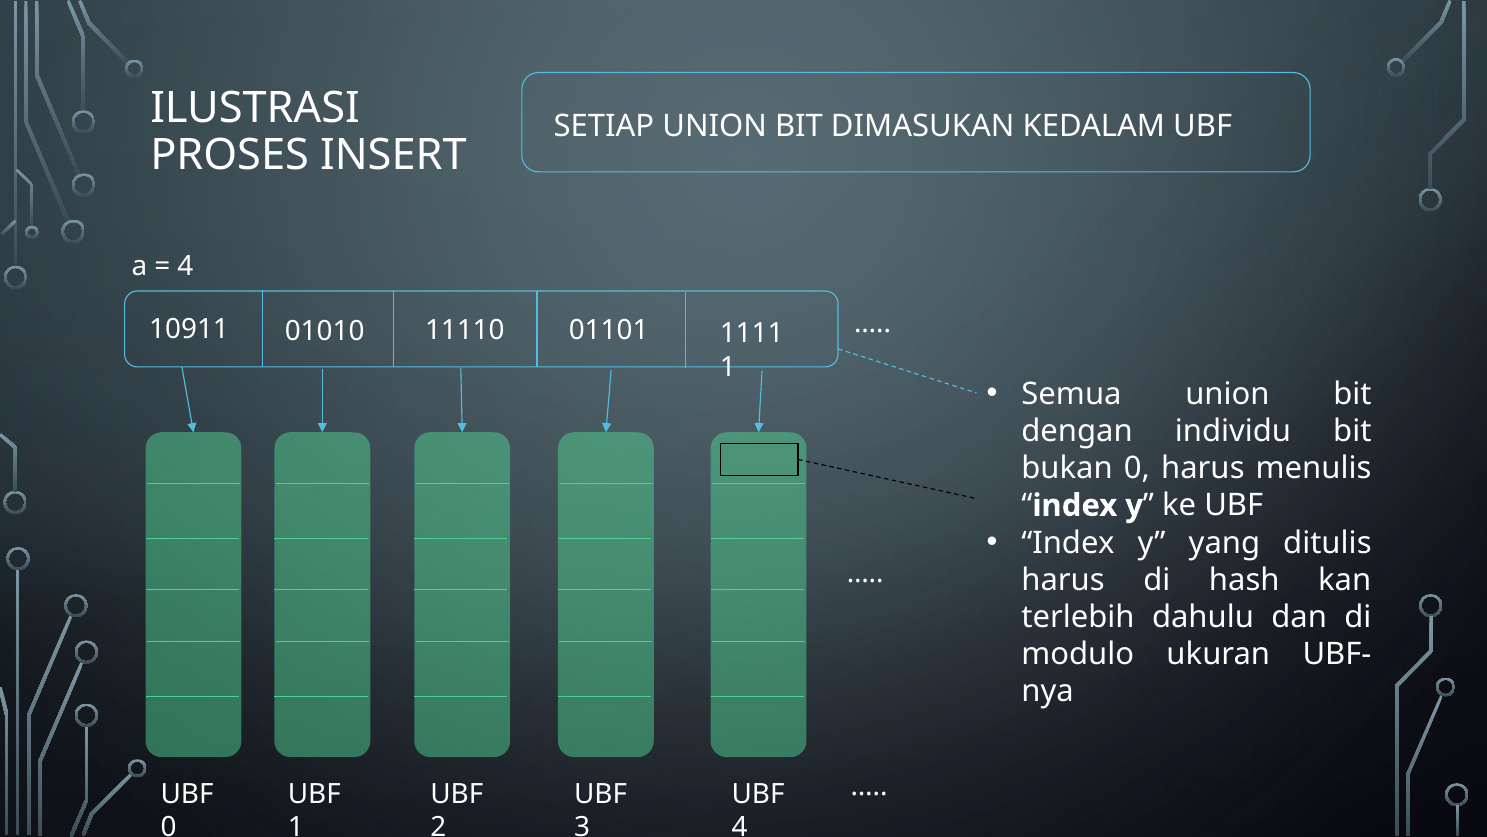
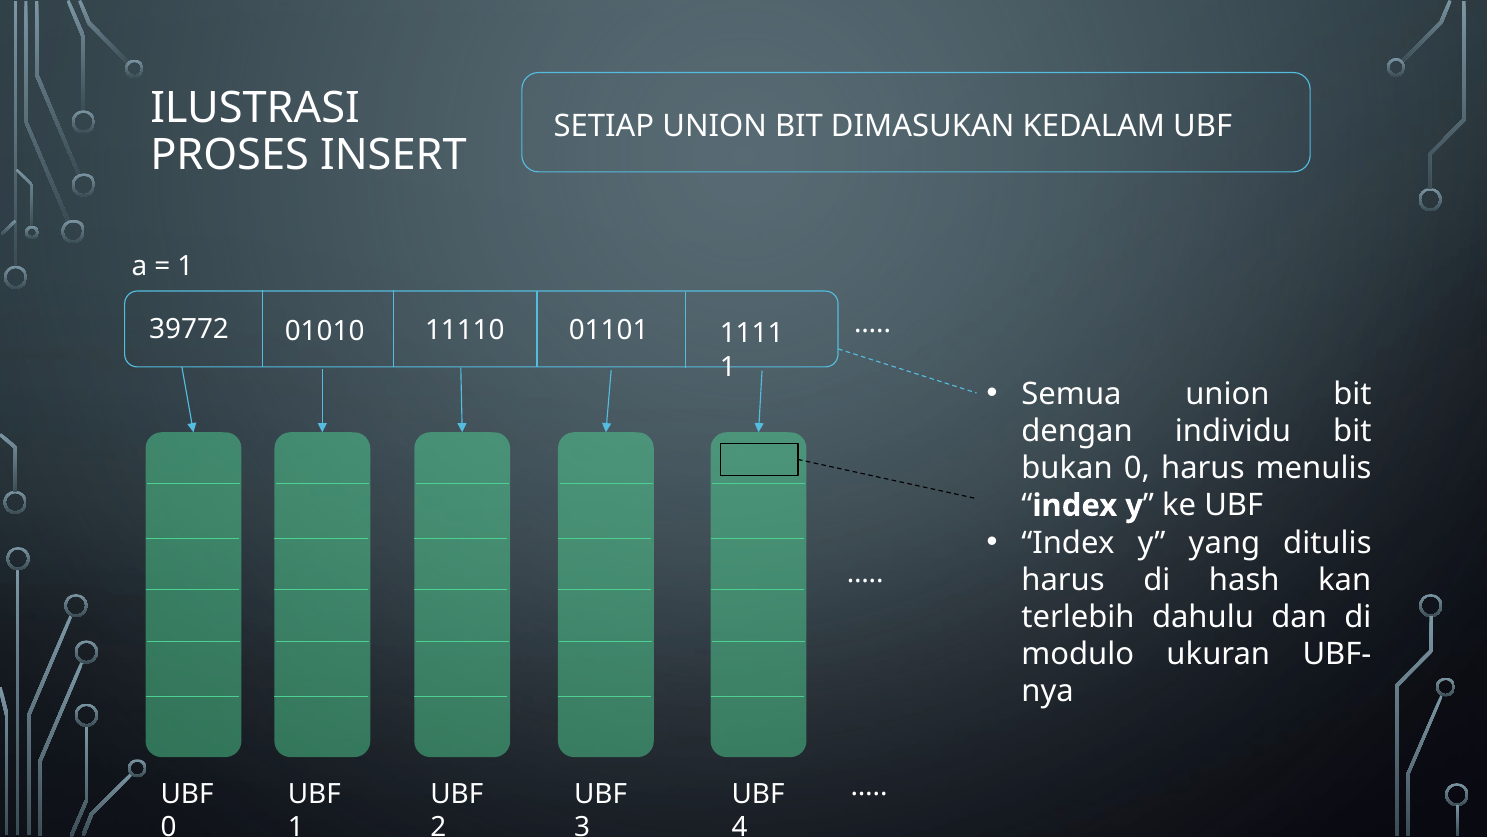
4: 4 -> 1 (185, 266)
10911: 10911 -> 39772 (189, 329)
